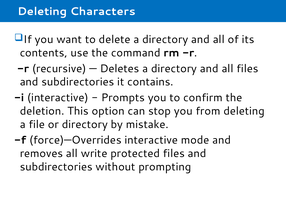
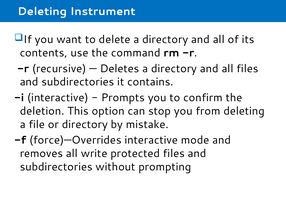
Characters: Characters -> Instrument (103, 11)
